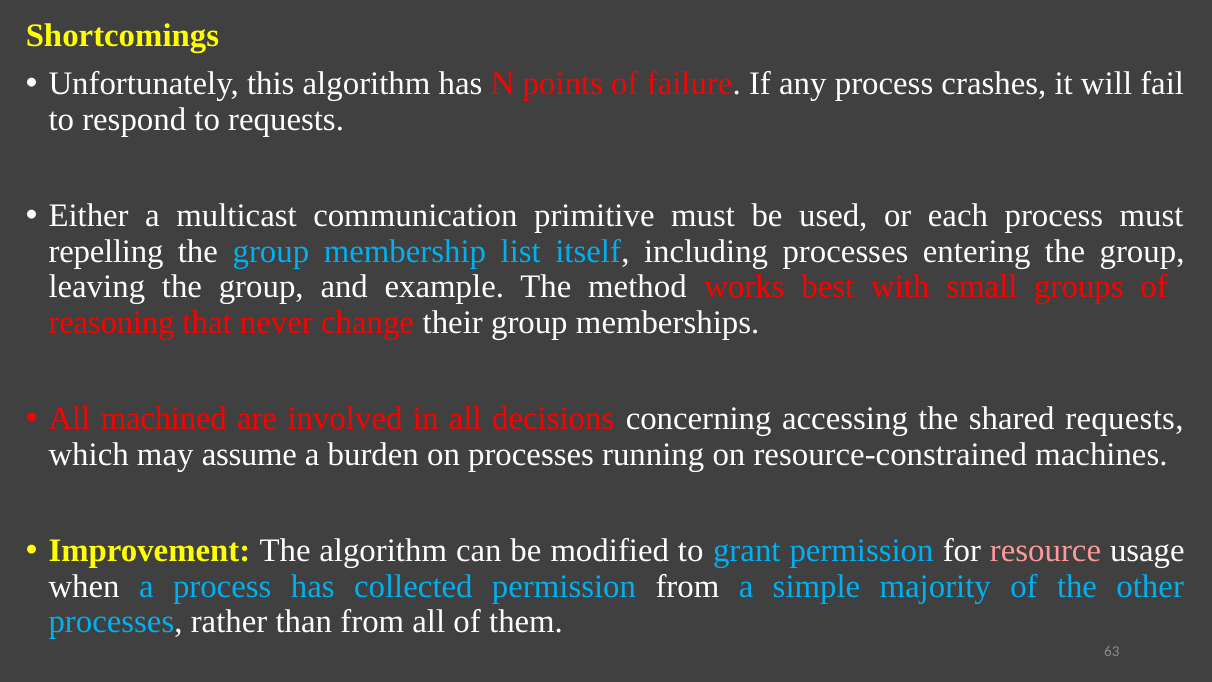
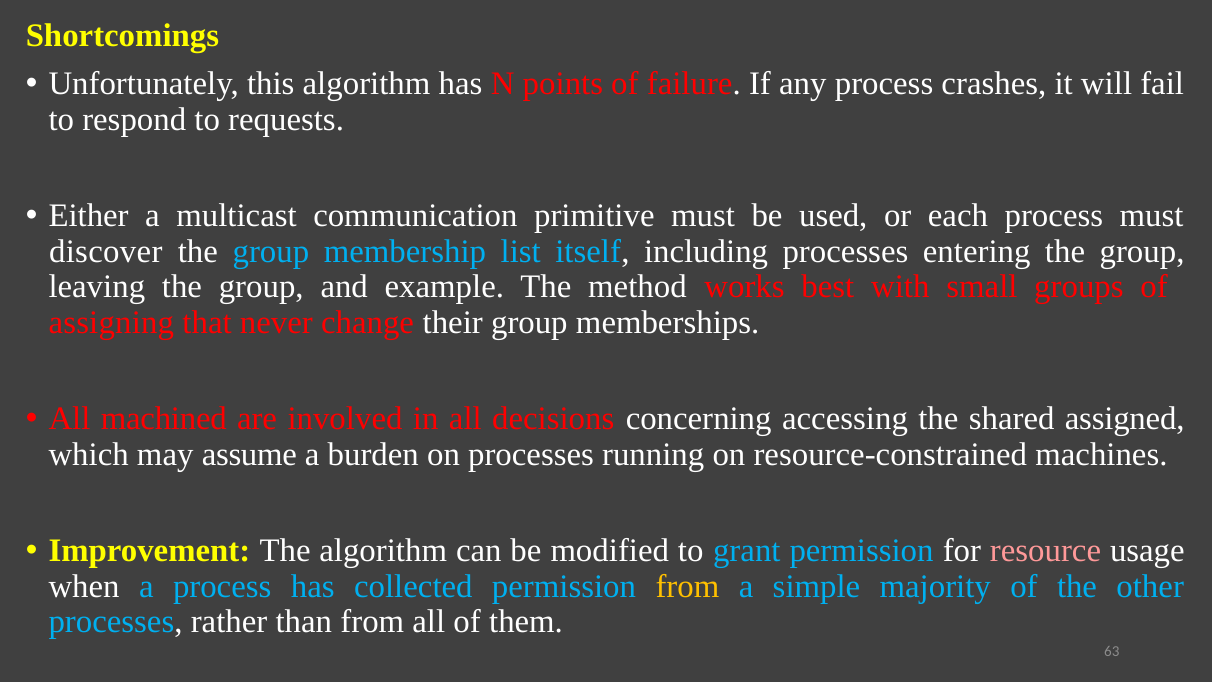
repelling: repelling -> discover (106, 251)
reasoning: reasoning -> assigning (111, 322)
shared requests: requests -> assigned (1125, 419)
from colour: white -> yellow (687, 586)
